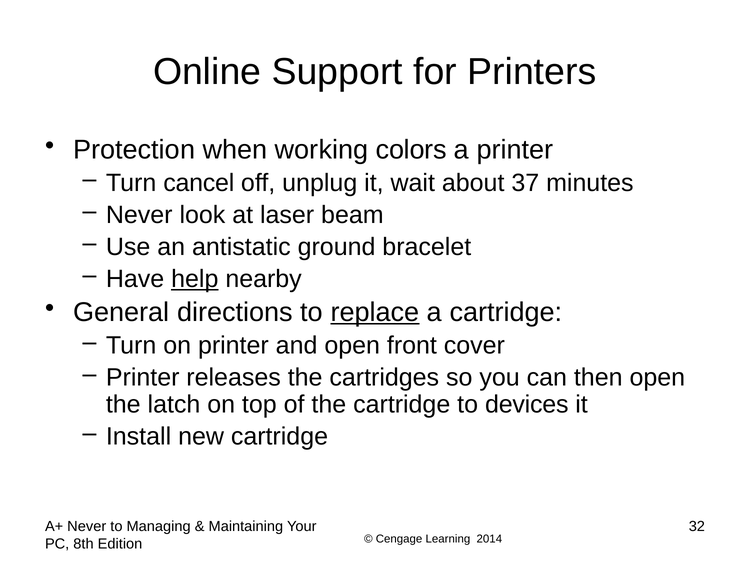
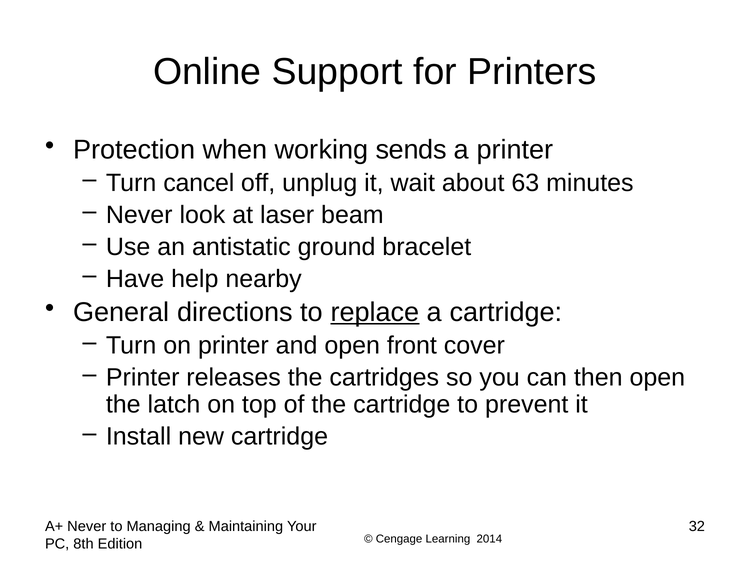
colors: colors -> sends (411, 149)
37: 37 -> 63 (525, 183)
help underline: present -> none (195, 279)
devices: devices -> prevent (527, 404)
